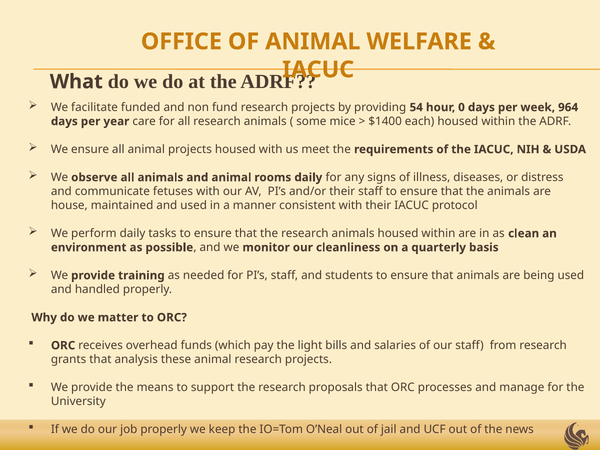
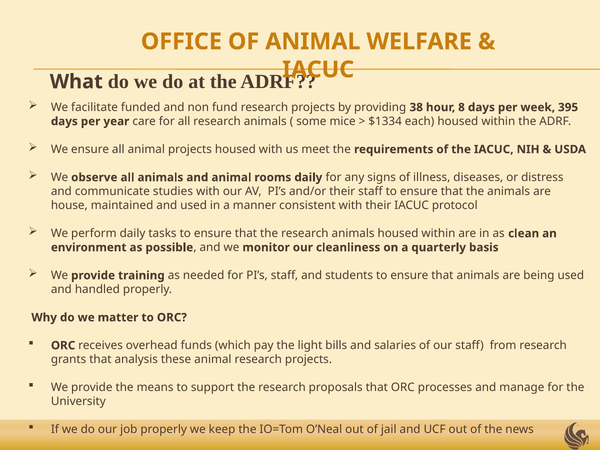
54: 54 -> 38 (416, 107)
0: 0 -> 8 (461, 107)
964: 964 -> 395 (568, 107)
$1400: $1400 -> $1334 (385, 121)
fetuses: fetuses -> studies (173, 191)
